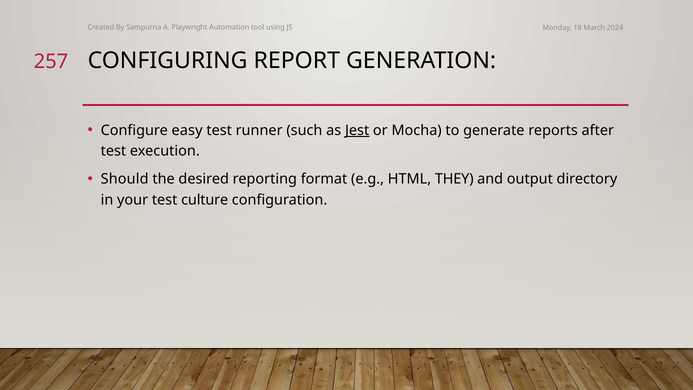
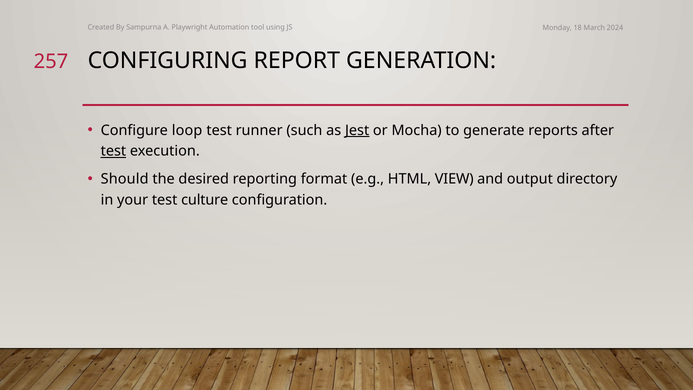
easy: easy -> loop (187, 130)
test underline: none -> present (113, 151)
THEY: THEY -> VIEW (454, 179)
